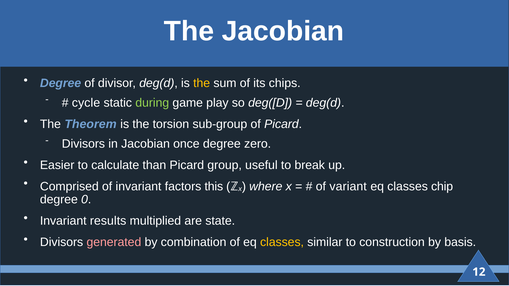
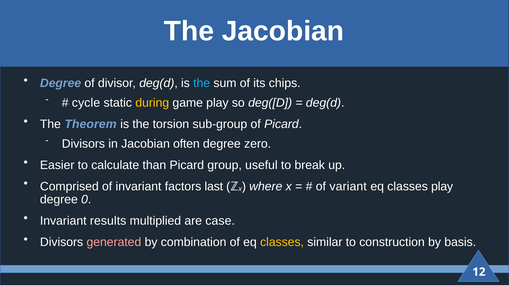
the colour: yellow -> light blue (202, 83)
during colour: light green -> yellow (152, 103)
once: once -> often (186, 144)
this: this -> last (214, 187)
classes chip: chip -> play (442, 187)
state: state -> case (220, 221)
